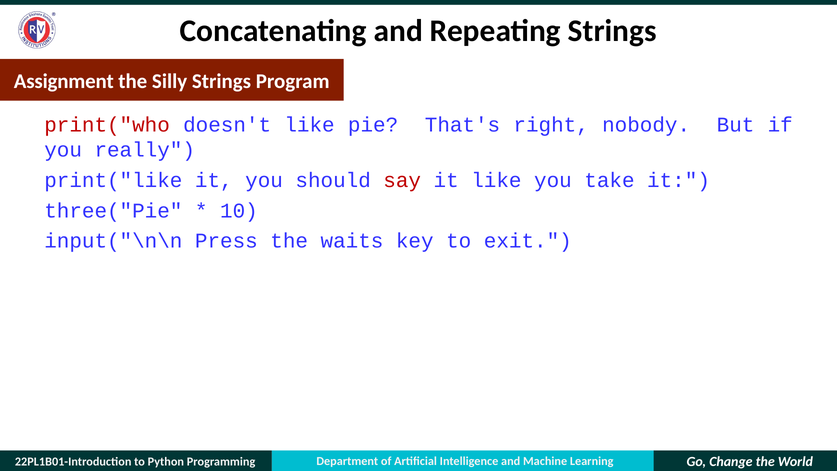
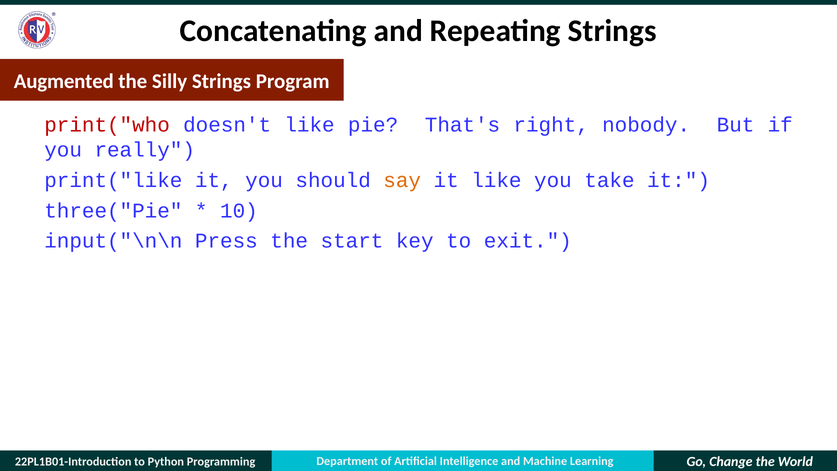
Assignment: Assignment -> Augmented (64, 81)
say colour: red -> orange (402, 180)
waits: waits -> start (352, 241)
